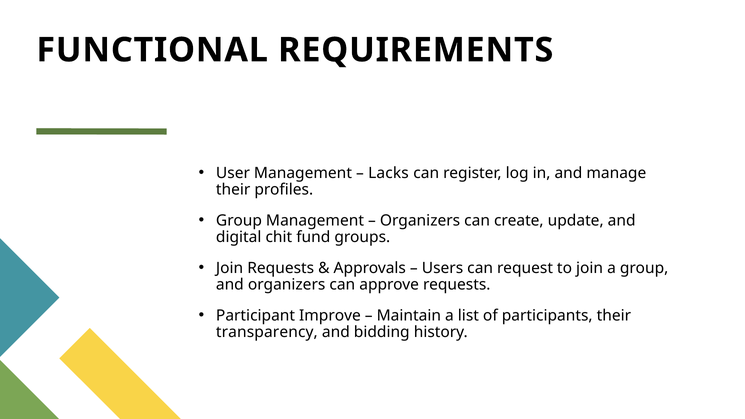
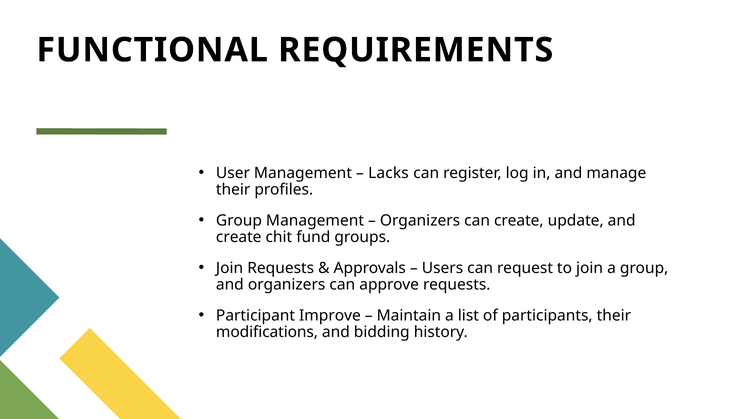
digital: digital -> create (239, 237)
transparency: transparency -> modifications (267, 332)
